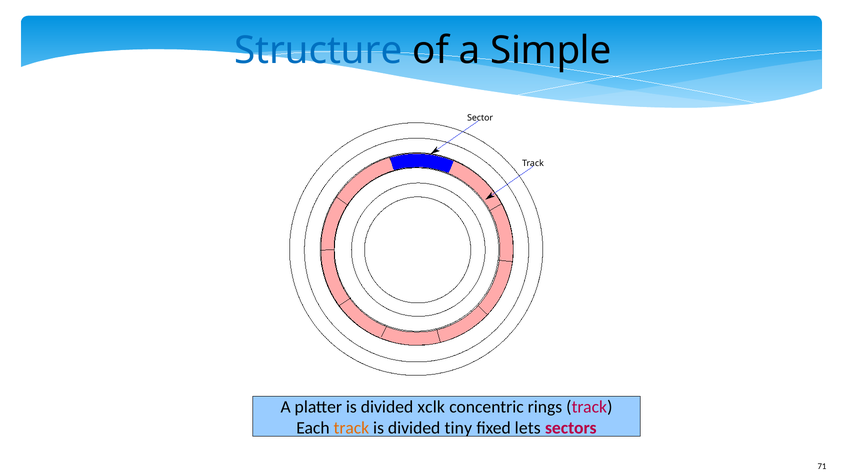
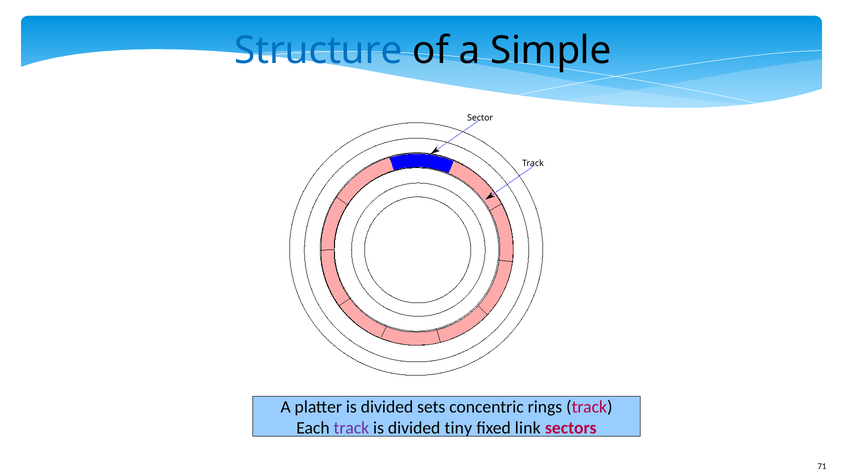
xclk: xclk -> sets (431, 408)
track colour: orange -> purple (351, 429)
lets: lets -> link (528, 429)
